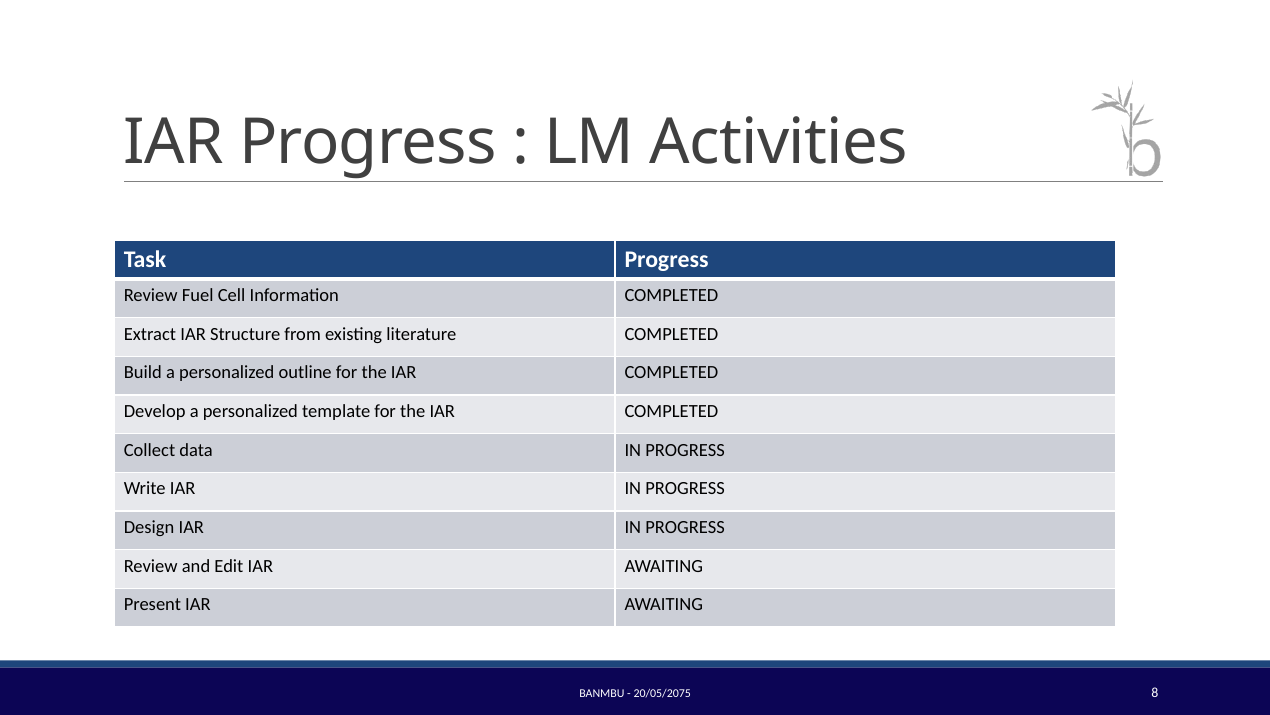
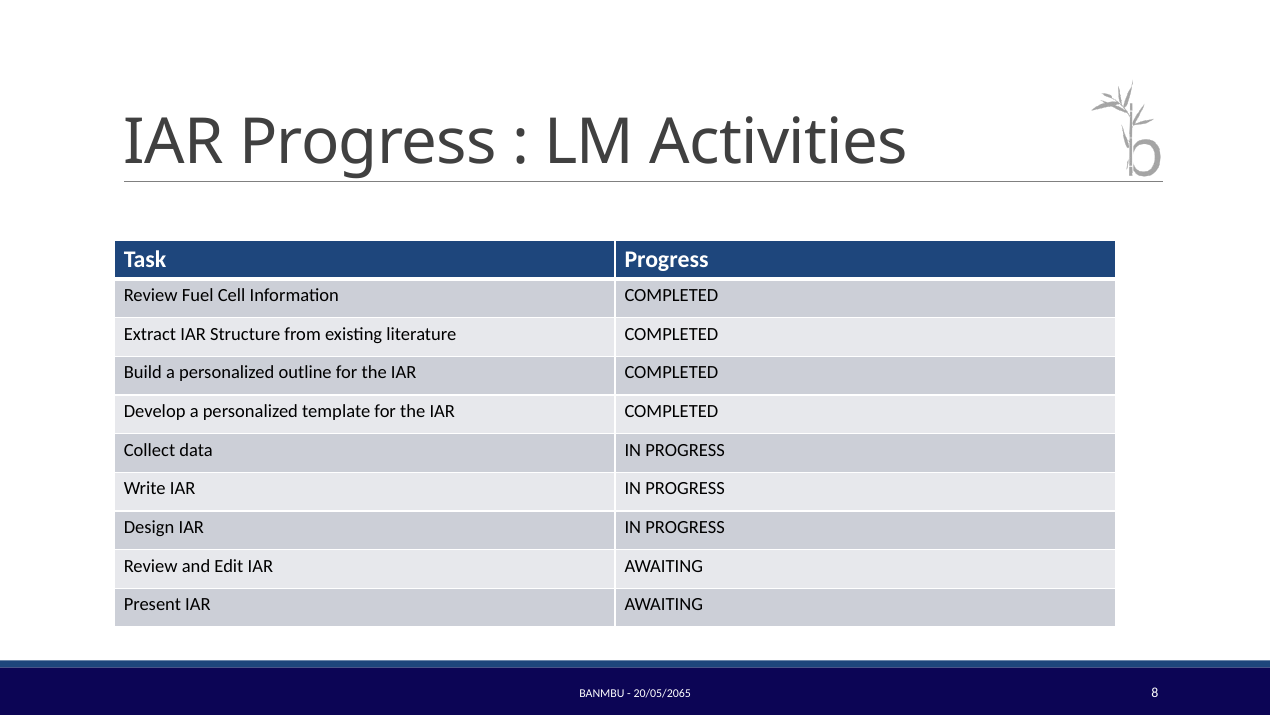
20/05/2075: 20/05/2075 -> 20/05/2065 (662, 693)
